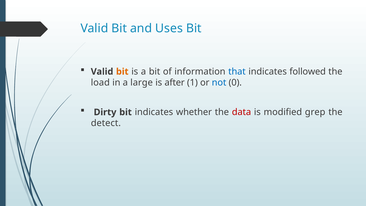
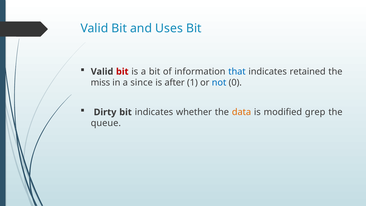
bit colour: orange -> red (122, 72)
followed: followed -> retained (308, 72)
load: load -> miss (100, 83)
large: large -> since (142, 83)
data colour: red -> orange (241, 112)
detect: detect -> queue (106, 123)
